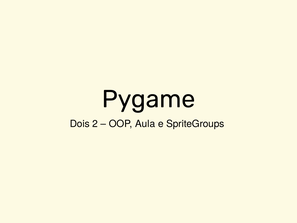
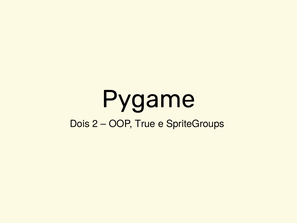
Aula: Aula -> True (145, 124)
